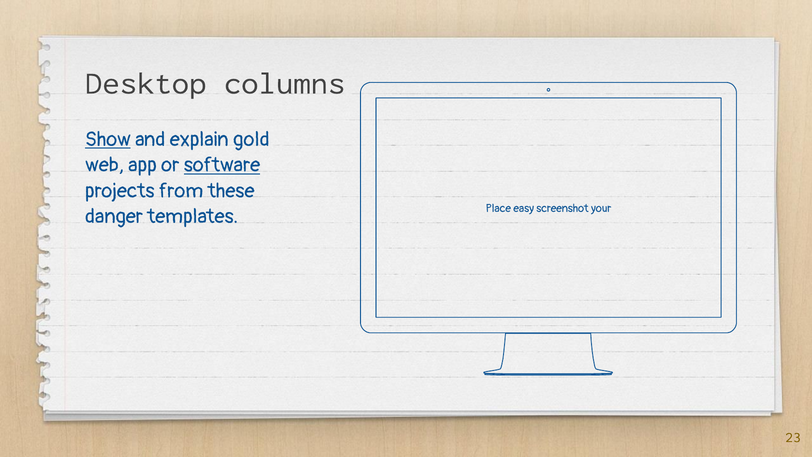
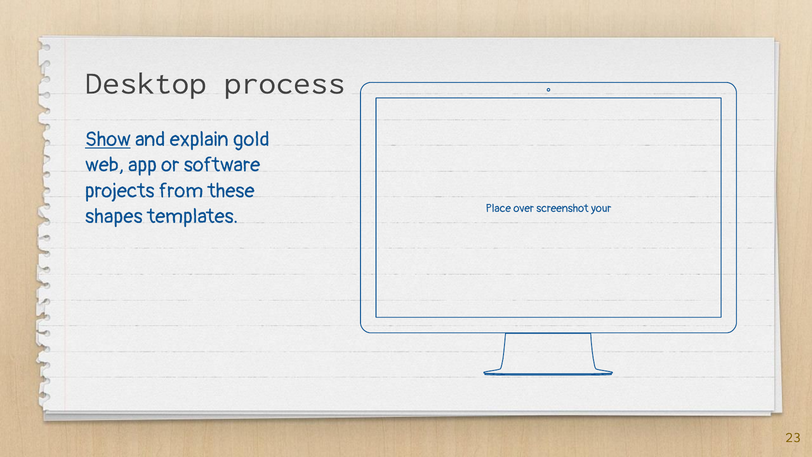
columns: columns -> process (285, 83)
software underline: present -> none (222, 165)
easy: easy -> over (524, 209)
danger: danger -> shapes (114, 217)
